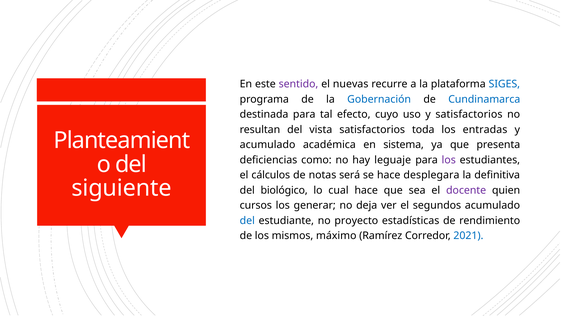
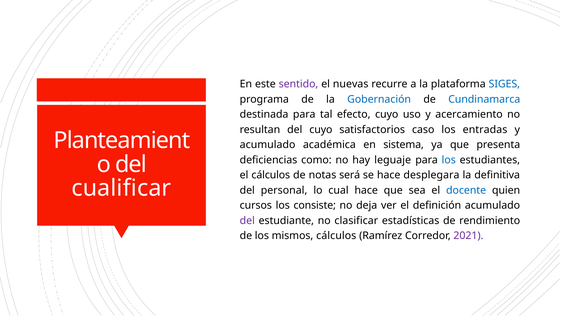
y satisfactorios: satisfactorios -> acercamiento (469, 114)
del vista: vista -> cuyo (321, 129)
toda: toda -> caso (423, 129)
los colour: purple -> blue (449, 160)
siguiente: siguiente -> cualificar (121, 188)
biológico: biológico -> personal (284, 190)
docente colour: purple -> blue (466, 190)
generar: generar -> consiste (315, 205)
segundos: segundos -> definición (437, 205)
del colour: blue -> purple (247, 220)
proyecto: proyecto -> clasificar (356, 220)
mismos máximo: máximo -> cálculos (336, 235)
2021 colour: blue -> purple (468, 235)
